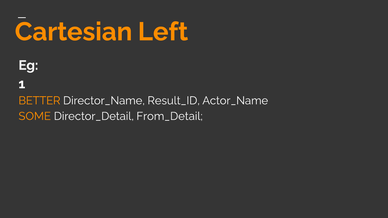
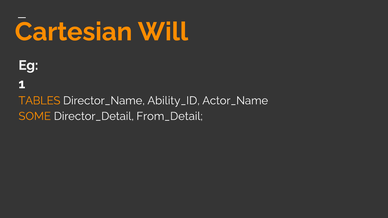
Left: Left -> Will (163, 32)
BETTER: BETTER -> TABLES (39, 101)
Result_ID: Result_ID -> Ability_ID (174, 101)
